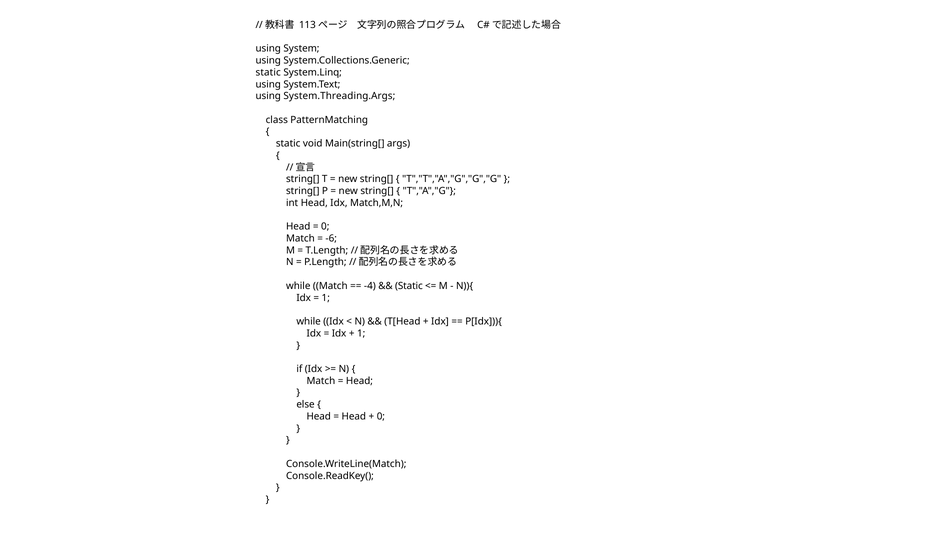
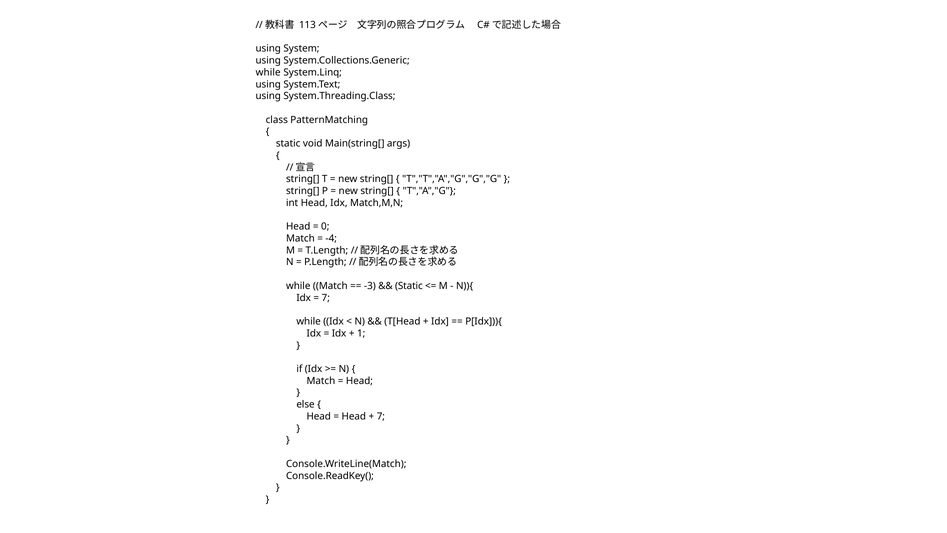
static: static -> while (268, 72)
System.Threading.Args: System.Threading.Args -> System.Threading.Class (339, 96)
-6: -6 -> -4 (331, 238)
-4: -4 -> -3 (370, 286)
1: 1 -> 7 (326, 298)
0: 0 -> 7 (381, 416)
